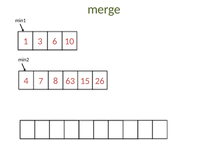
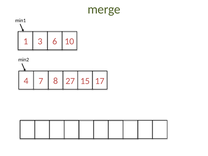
26: 26 -> 17 (100, 81)
63: 63 -> 27 (70, 81)
